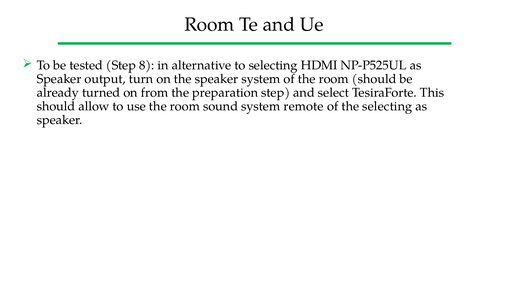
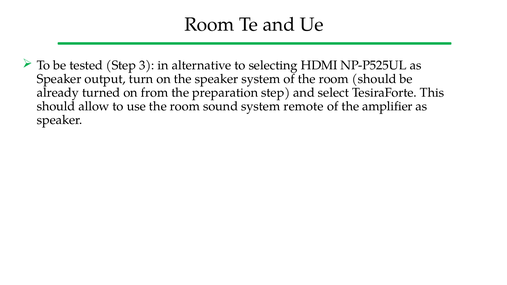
8: 8 -> 3 (147, 65)
the selecting: selecting -> amplifier (387, 106)
